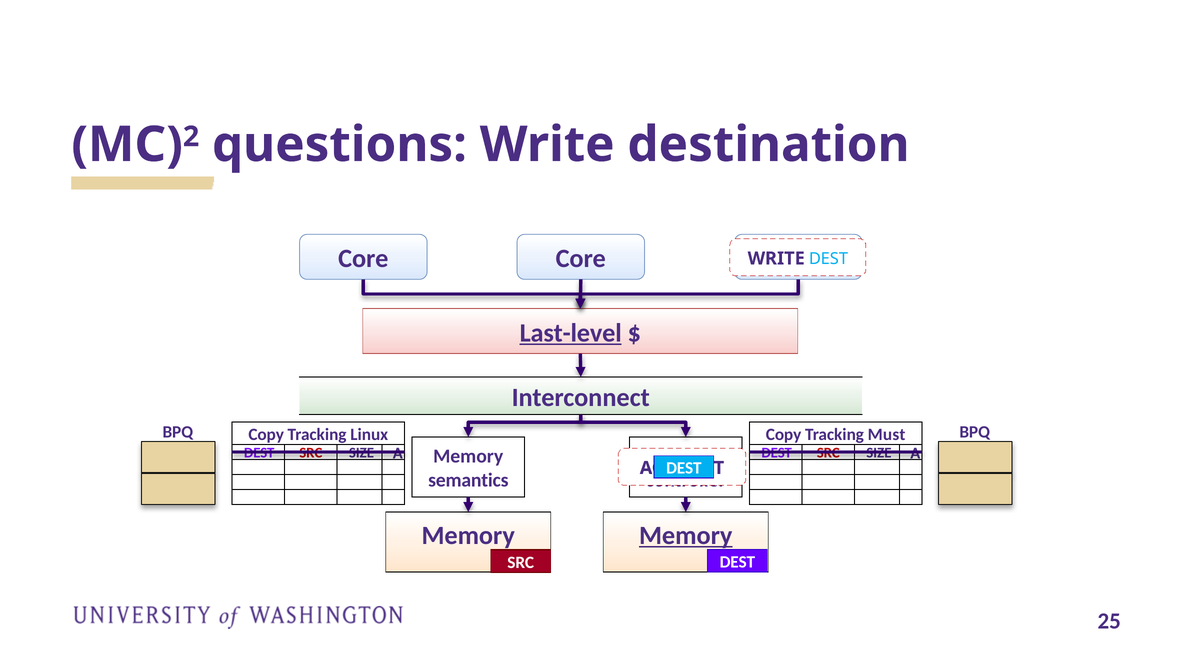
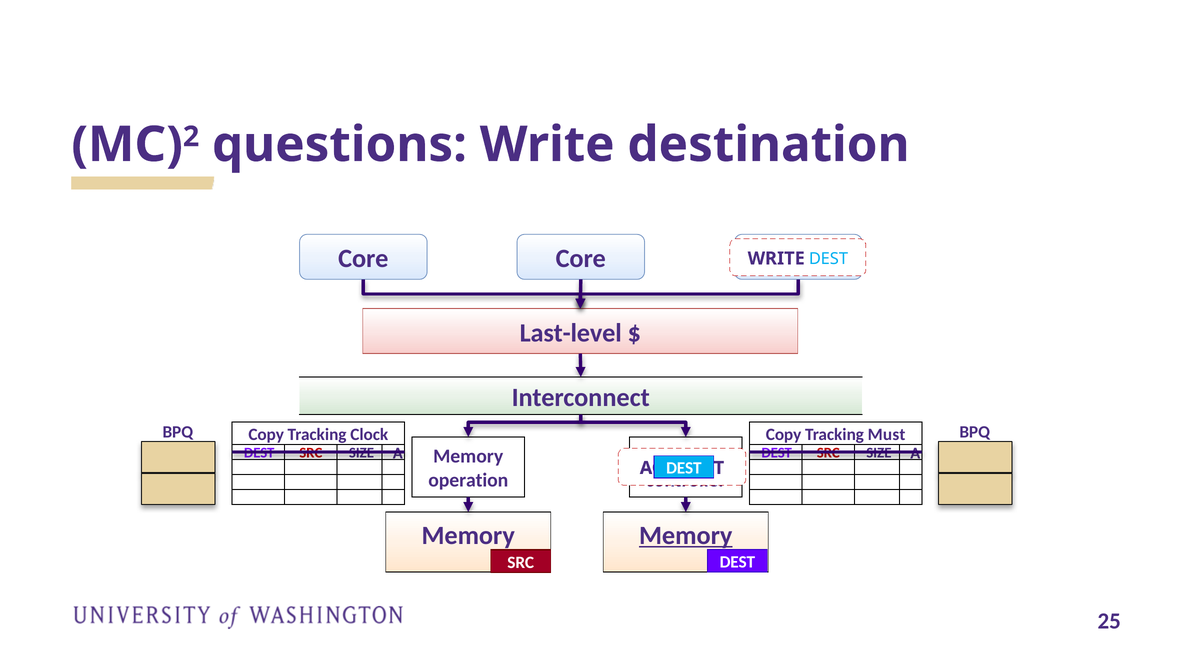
Last-level underline: present -> none (571, 333)
Linux: Linux -> Clock (369, 434)
semantics: semantics -> operation (468, 480)
